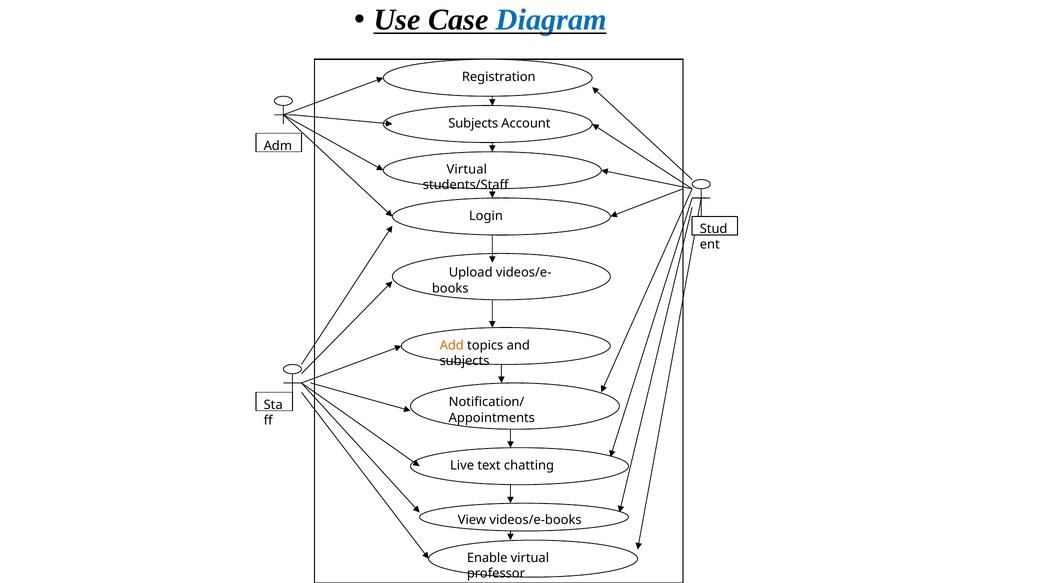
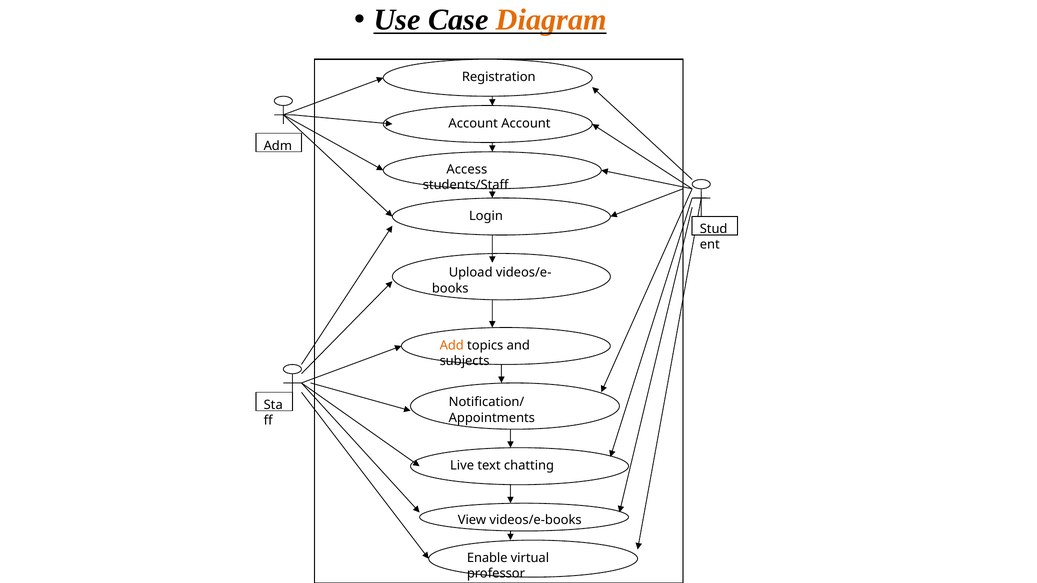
Diagram colour: blue -> orange (551, 20)
Subjects: Subjects -> Account (473, 123)
Virtual: Virtual -> Access (467, 170)
